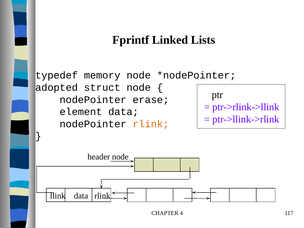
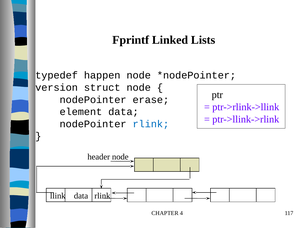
memory: memory -> happen (102, 75)
adopted: adopted -> version (57, 87)
rlink colour: orange -> blue (151, 124)
